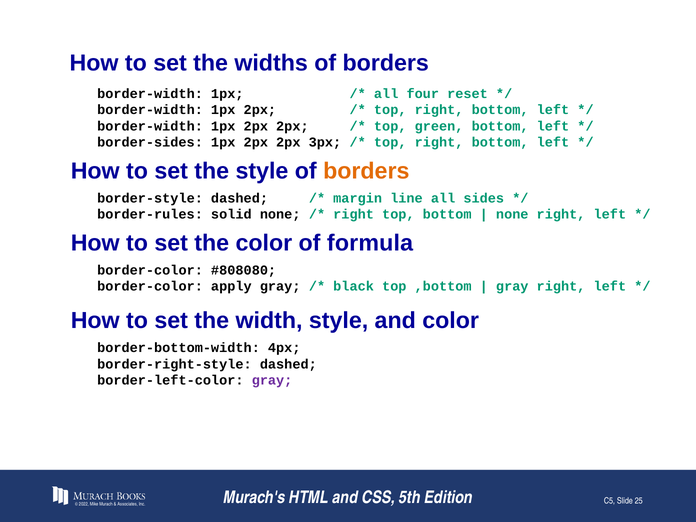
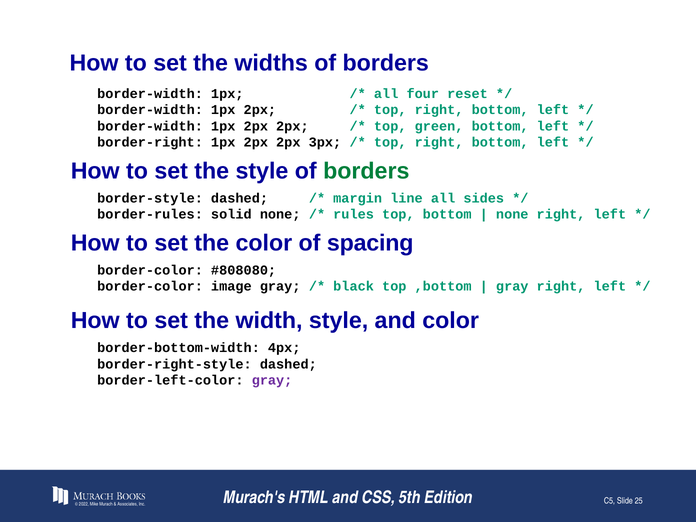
border-sides: border-sides -> border-right (150, 142)
borders colour: orange -> green (366, 171)
right: right -> rules (354, 214)
formula: formula -> spacing (370, 243)
apply: apply -> image (231, 286)
